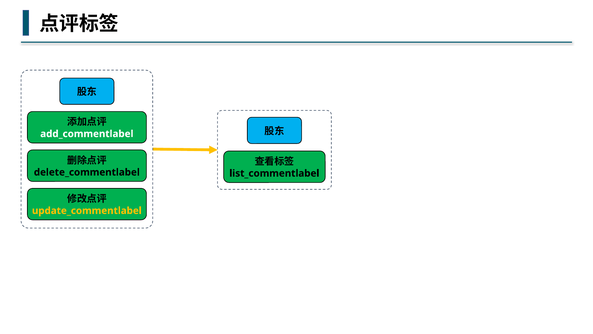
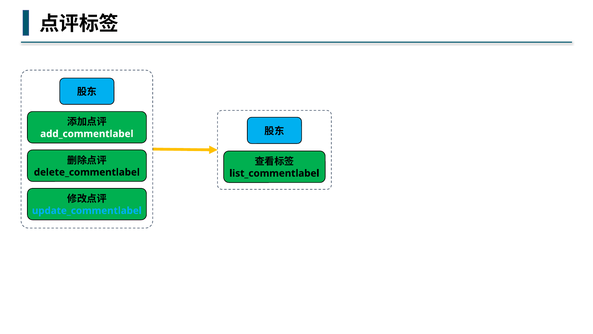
update_commentlabel colour: yellow -> light blue (87, 210)
